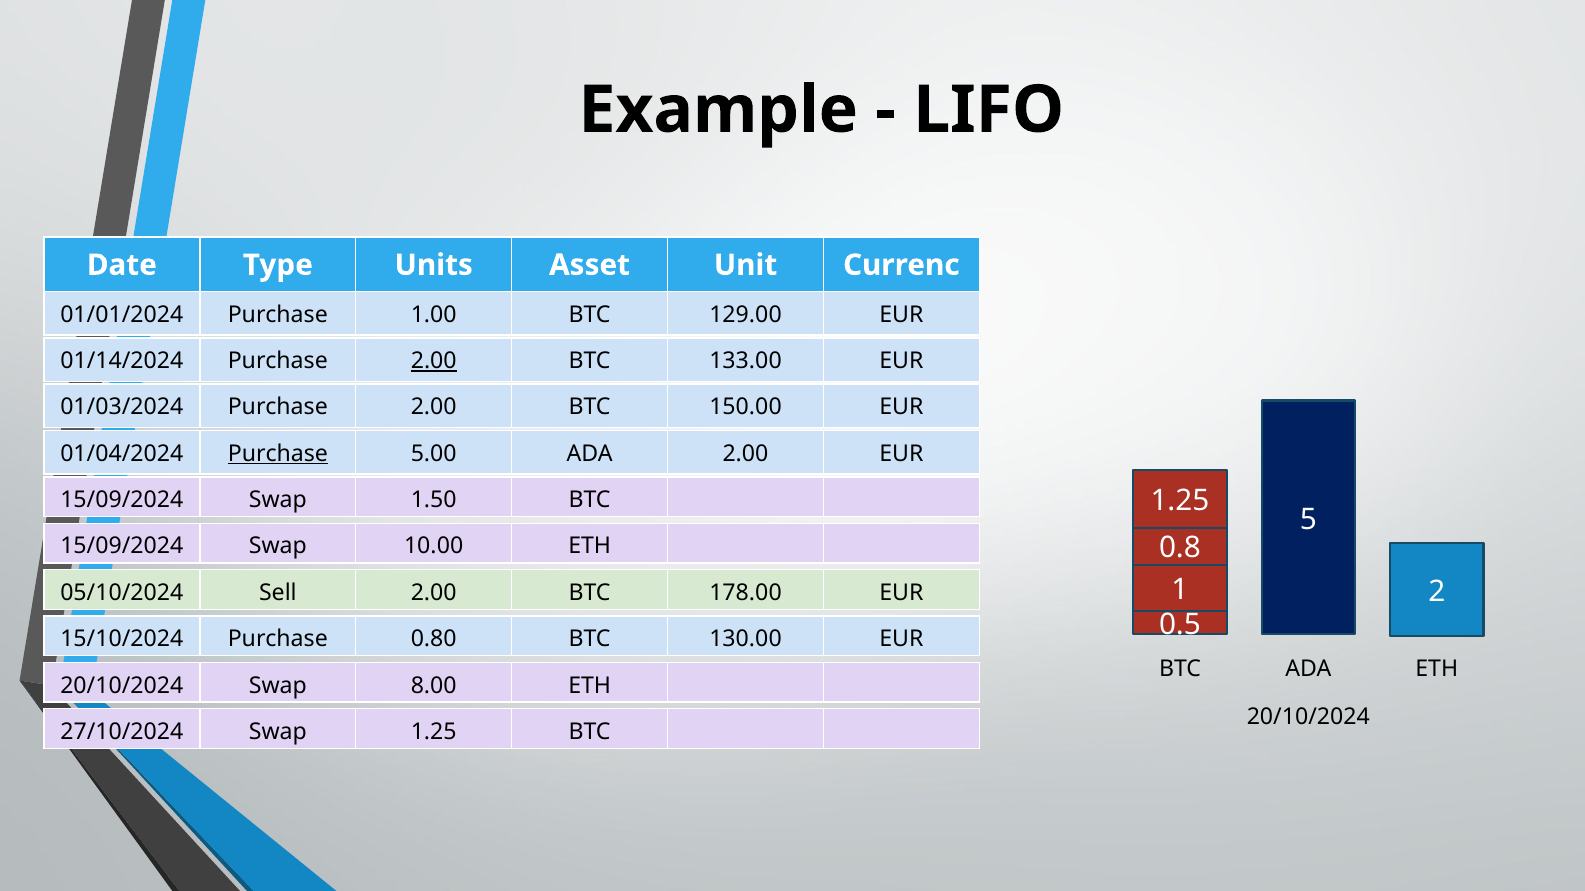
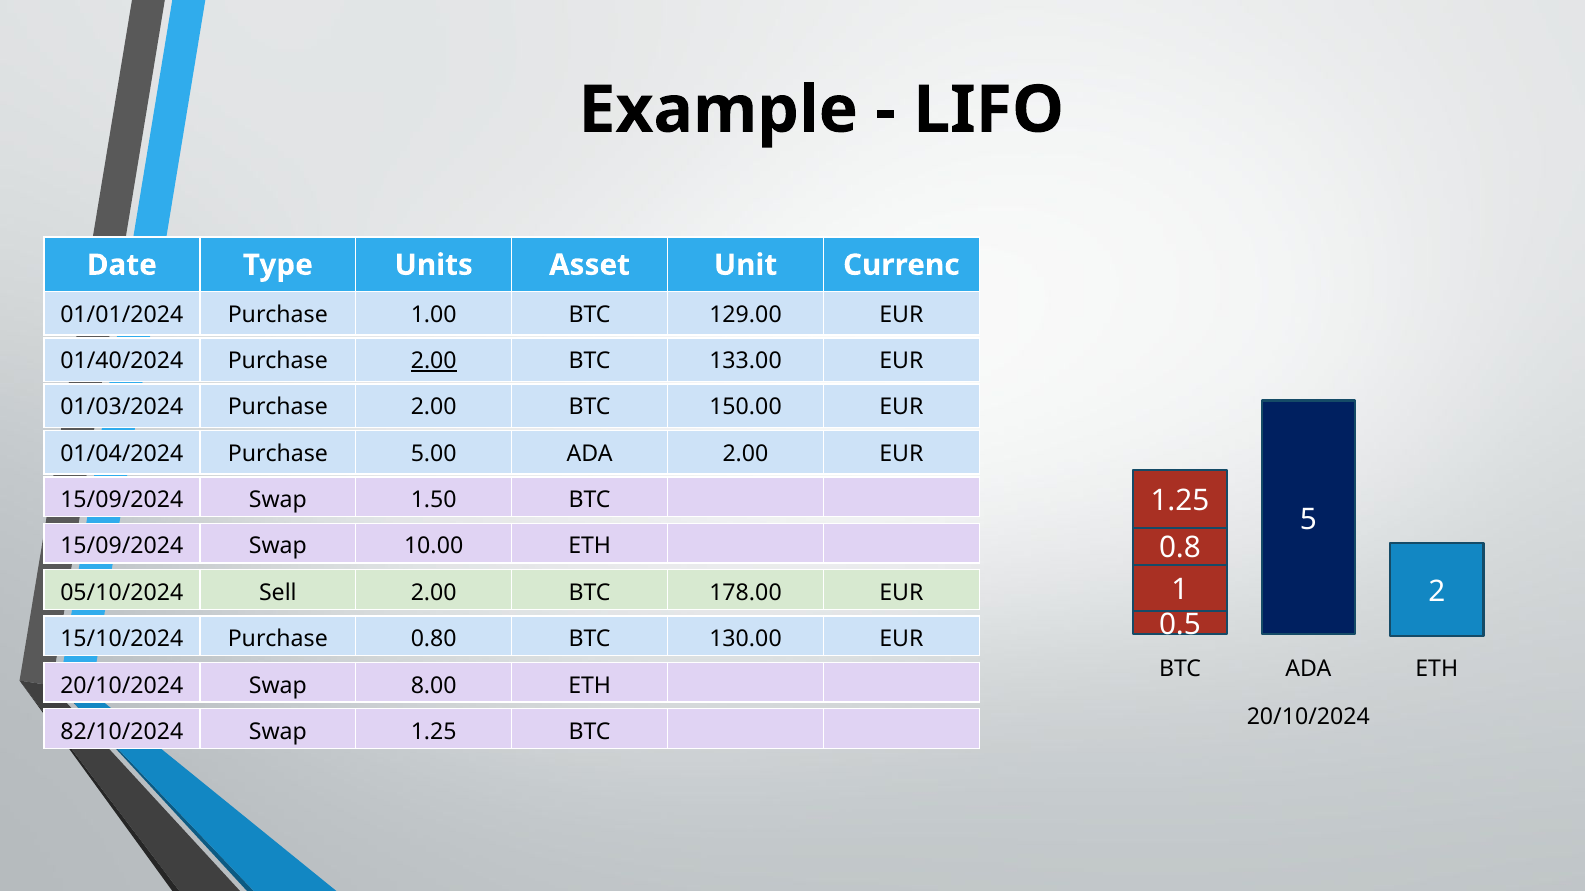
01/14/2024: 01/14/2024 -> 01/40/2024 (122, 361)
Purchase underline: present -> none (278, 454)
27/10/2024: 27/10/2024 -> 82/10/2024 (122, 732)
